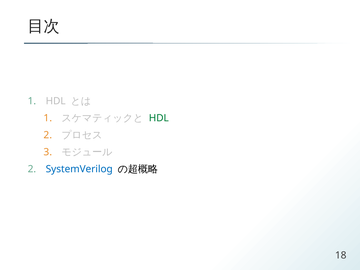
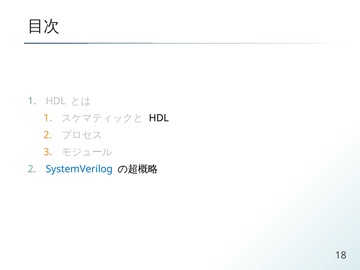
HDL colour: green -> black (159, 118)
